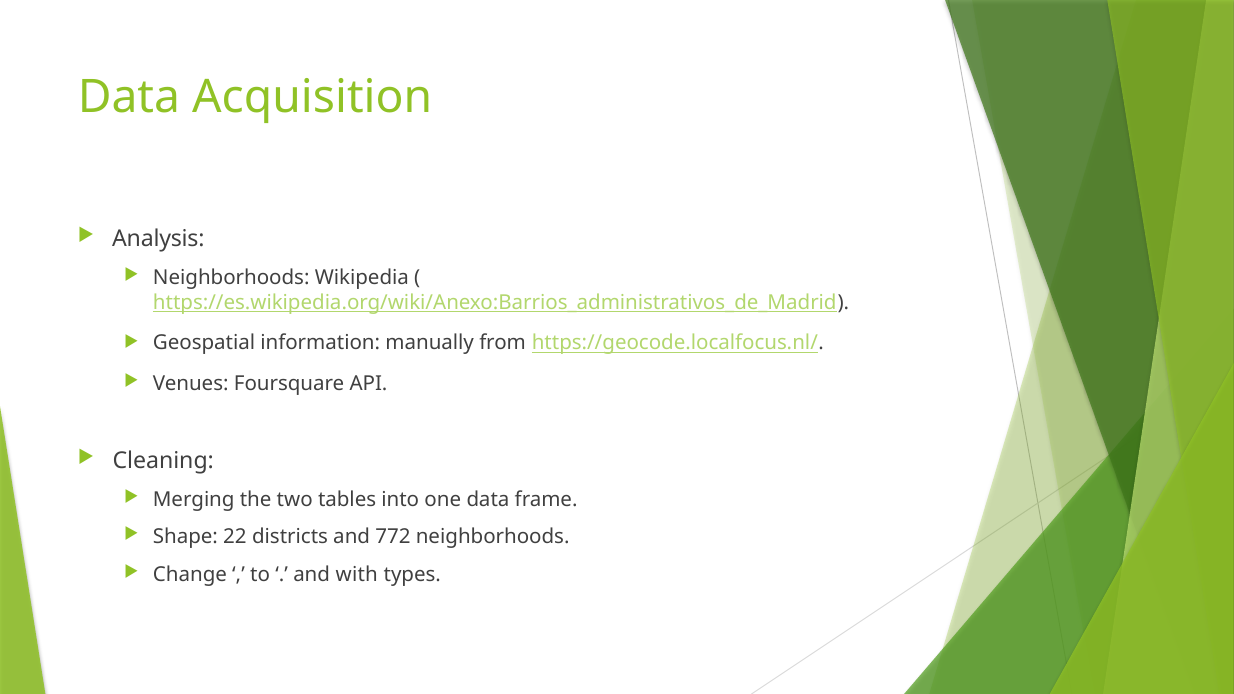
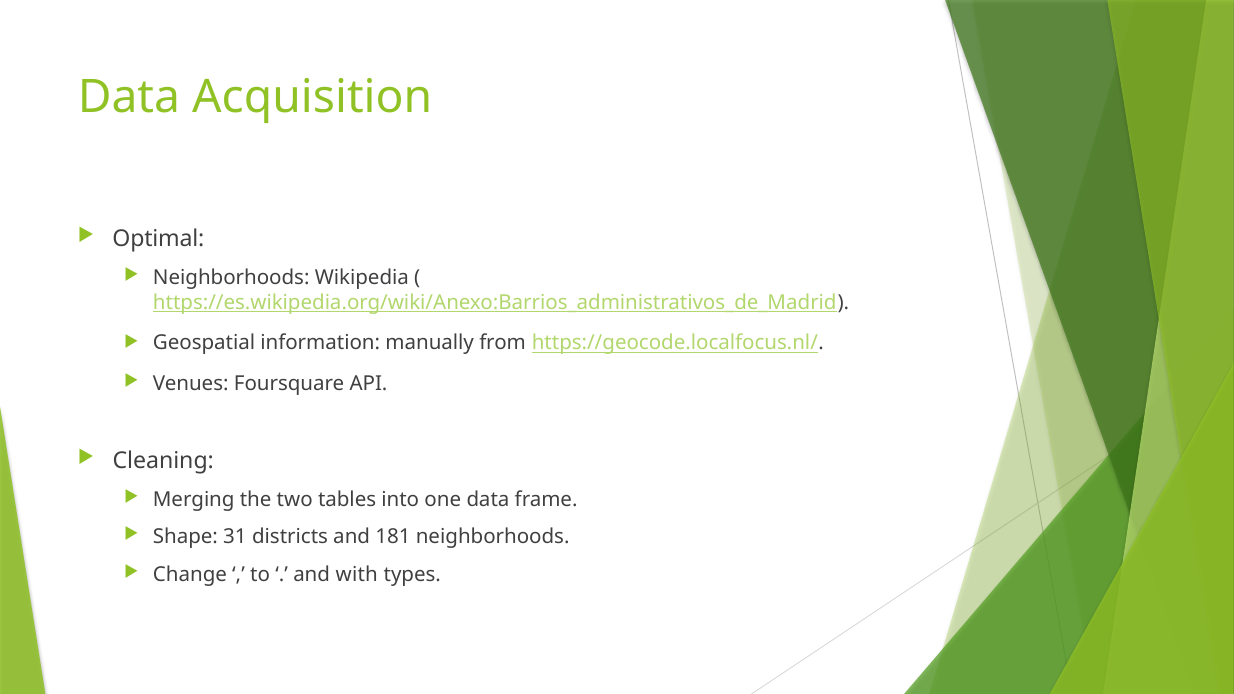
Analysis: Analysis -> Optimal (158, 239)
22: 22 -> 31 (235, 537)
772: 772 -> 181 (393, 537)
